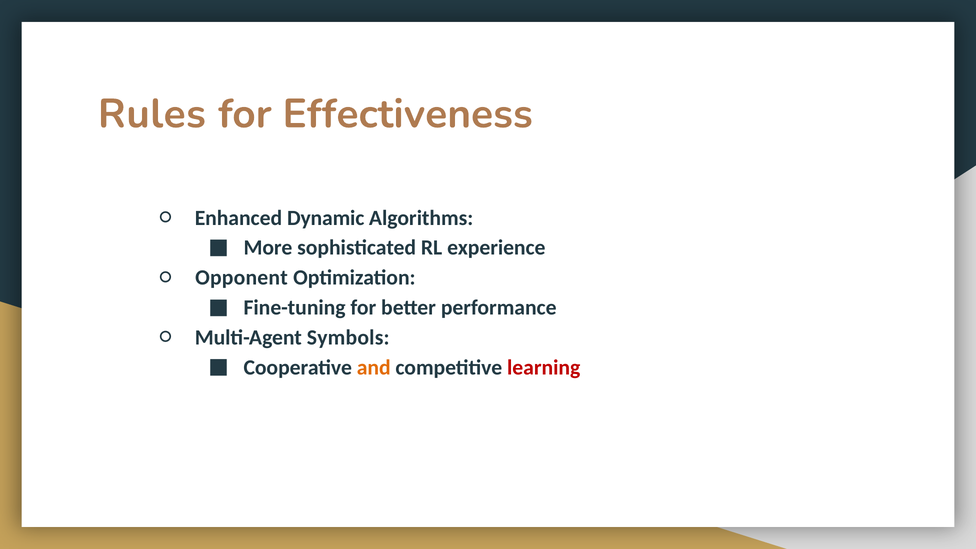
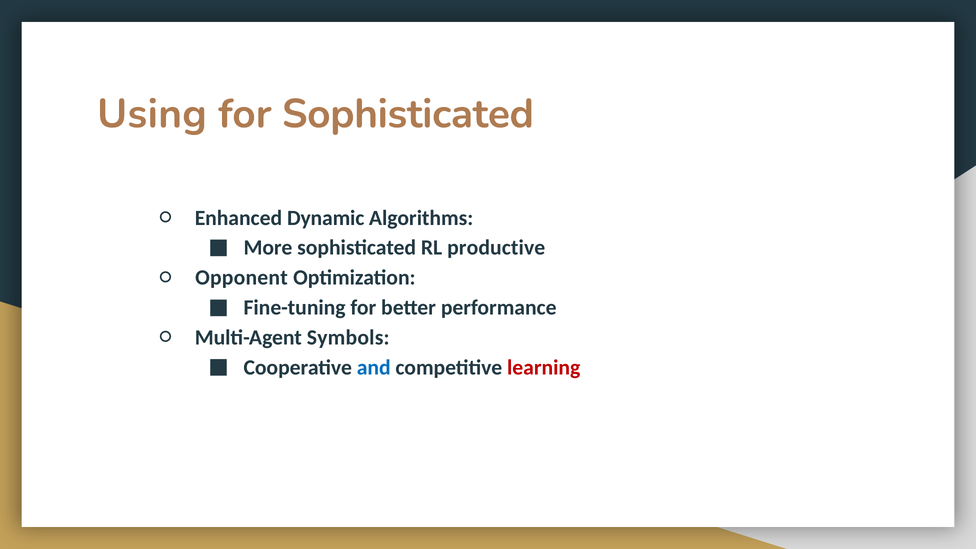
Rules: Rules -> Using (152, 114)
for Effectiveness: Effectiveness -> Sophisticated (408, 114)
experience: experience -> productive (496, 248)
and colour: orange -> blue (374, 367)
